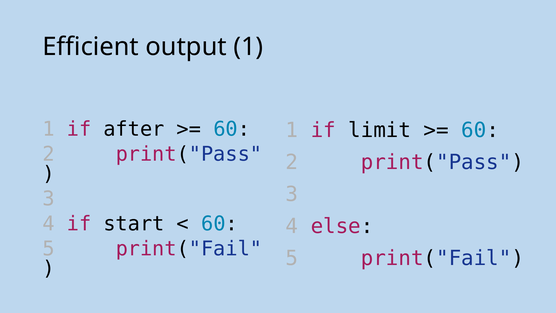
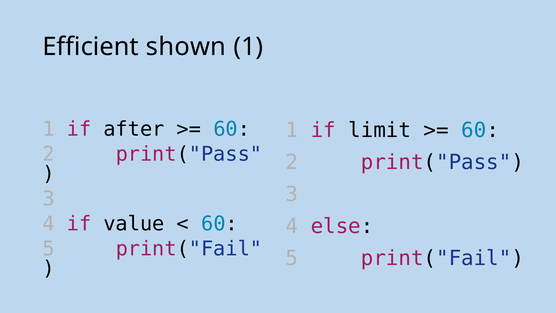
output: output -> shown (186, 47)
start: start -> value (134, 224)
